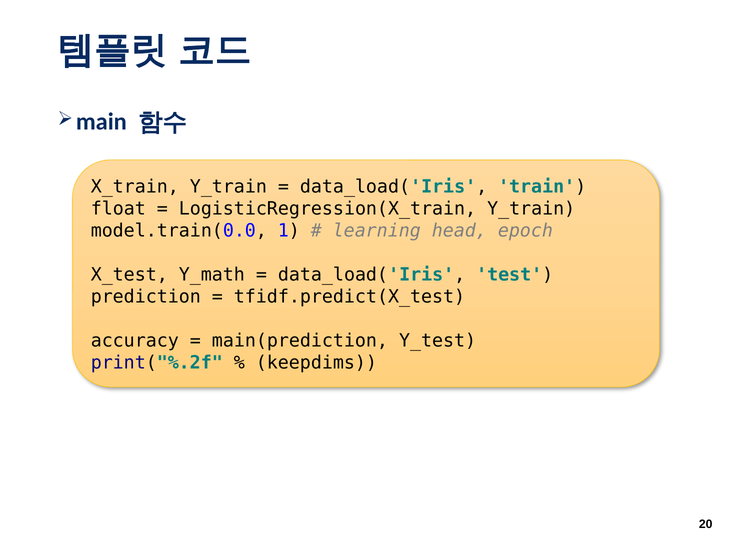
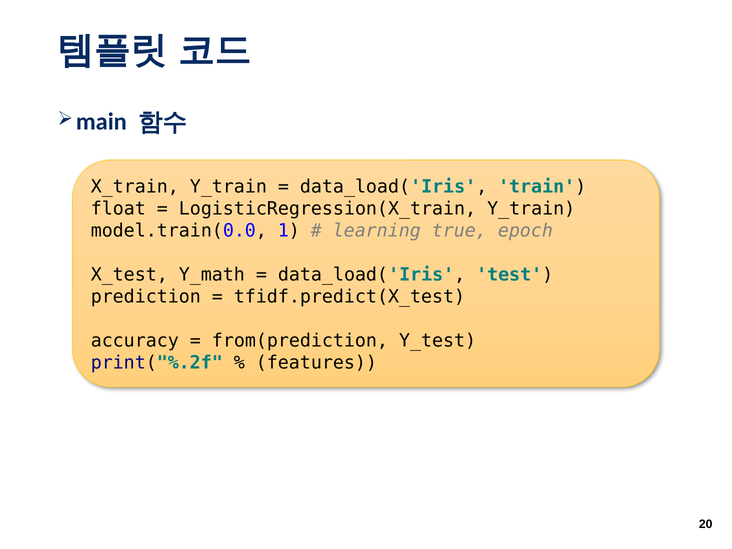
head: head -> true (459, 231)
main(prediction: main(prediction -> from(prediction (300, 341)
keepdims: keepdims -> features (316, 363)
